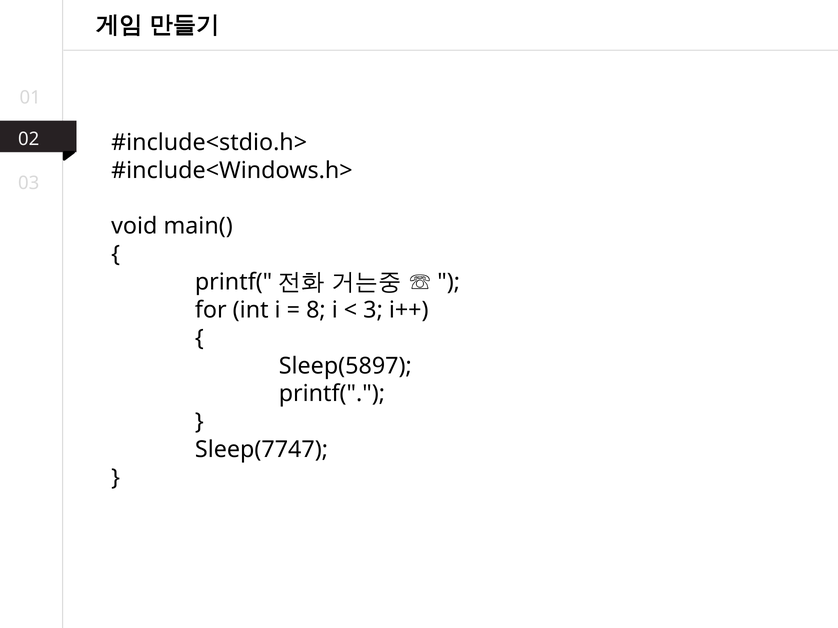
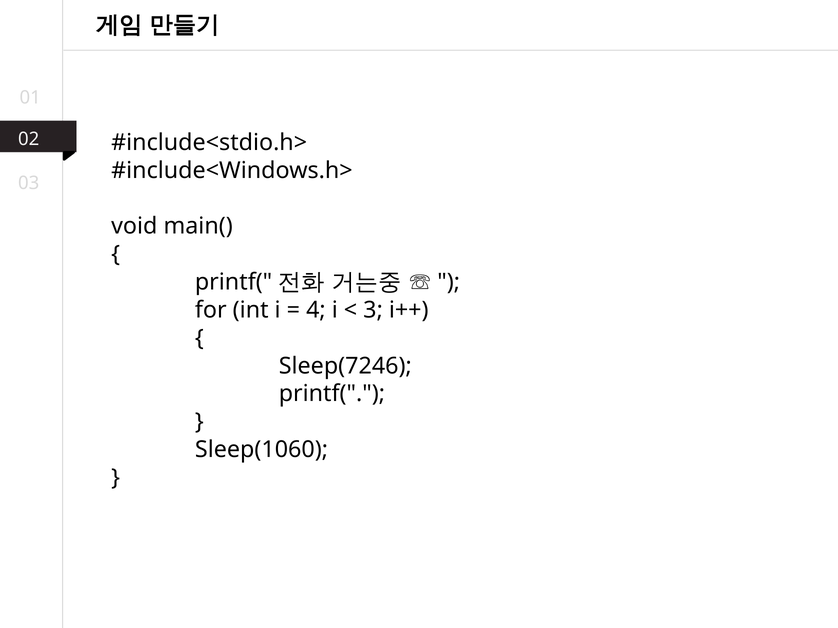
8: 8 -> 4 (316, 310)
Sleep(5897: Sleep(5897 -> Sleep(7246 (345, 366)
Sleep(7747: Sleep(7747 -> Sleep(1060 (261, 450)
